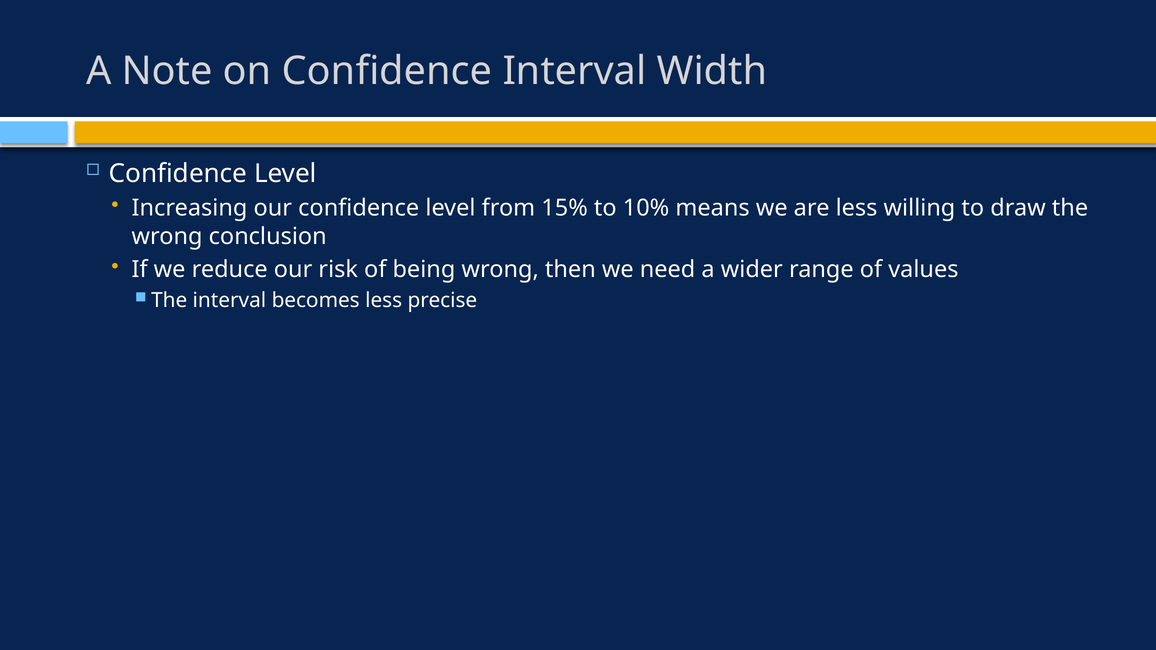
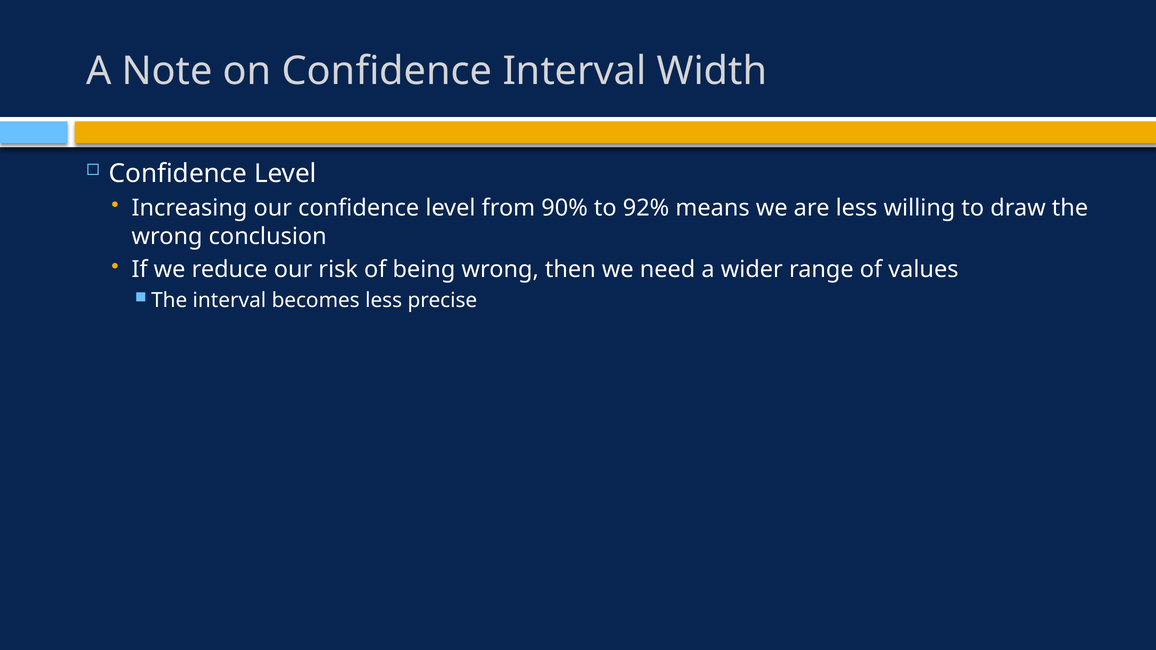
15%: 15% -> 90% (565, 208)
10%: 10% -> 92% (646, 208)
